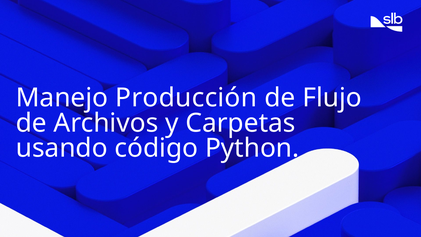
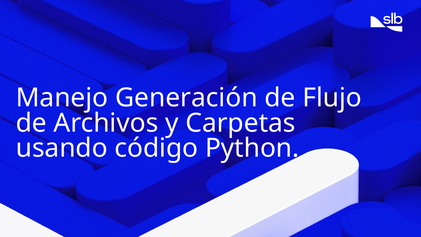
Producción: Producción -> Generación (186, 98)
